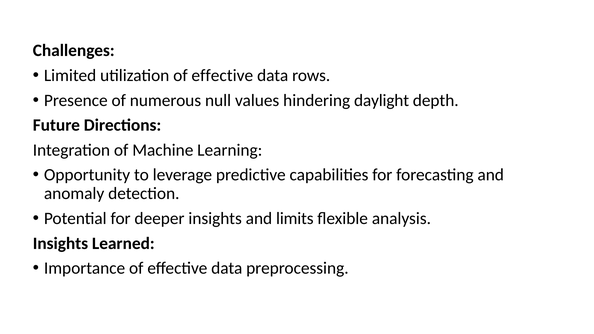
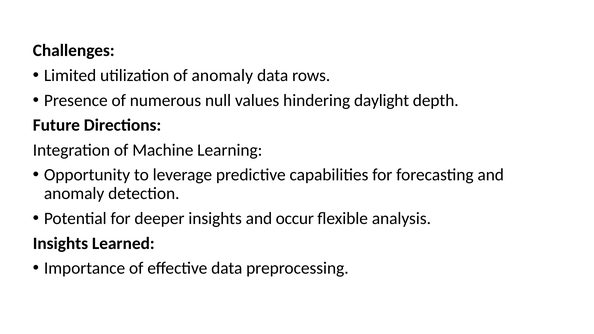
utilization of effective: effective -> anomaly (222, 75)
limits: limits -> occur (295, 219)
